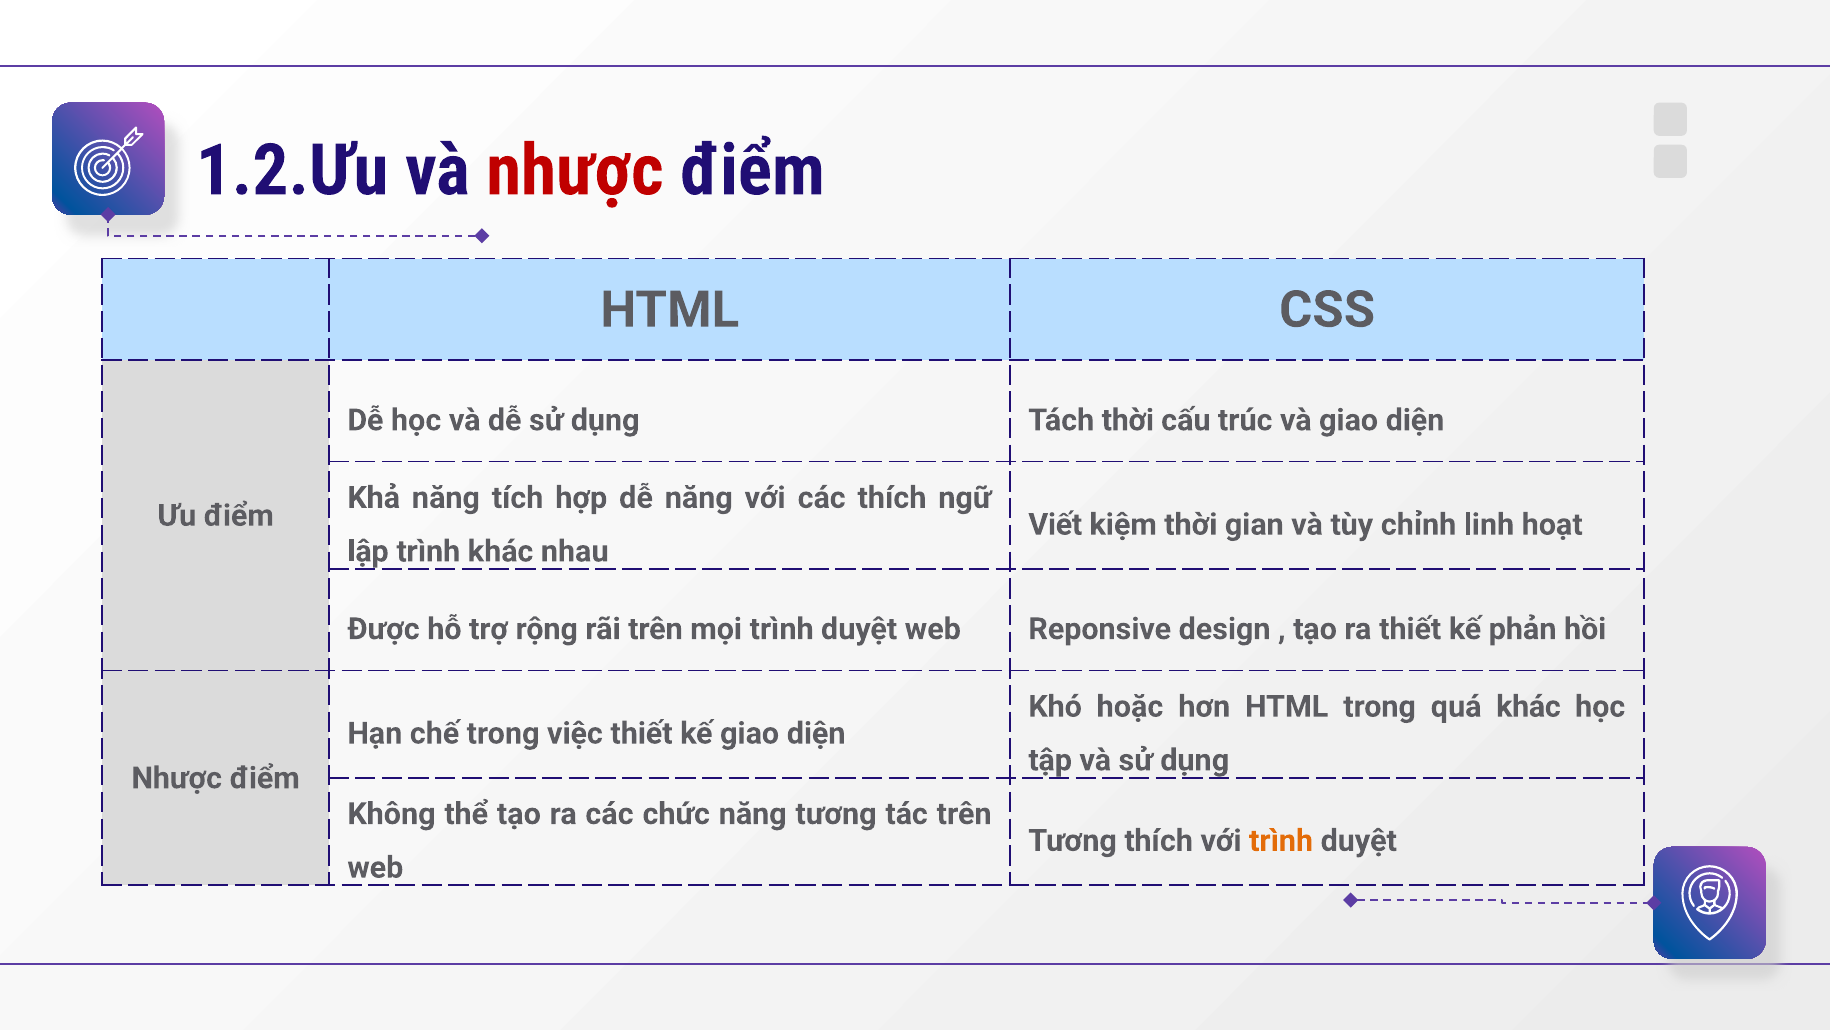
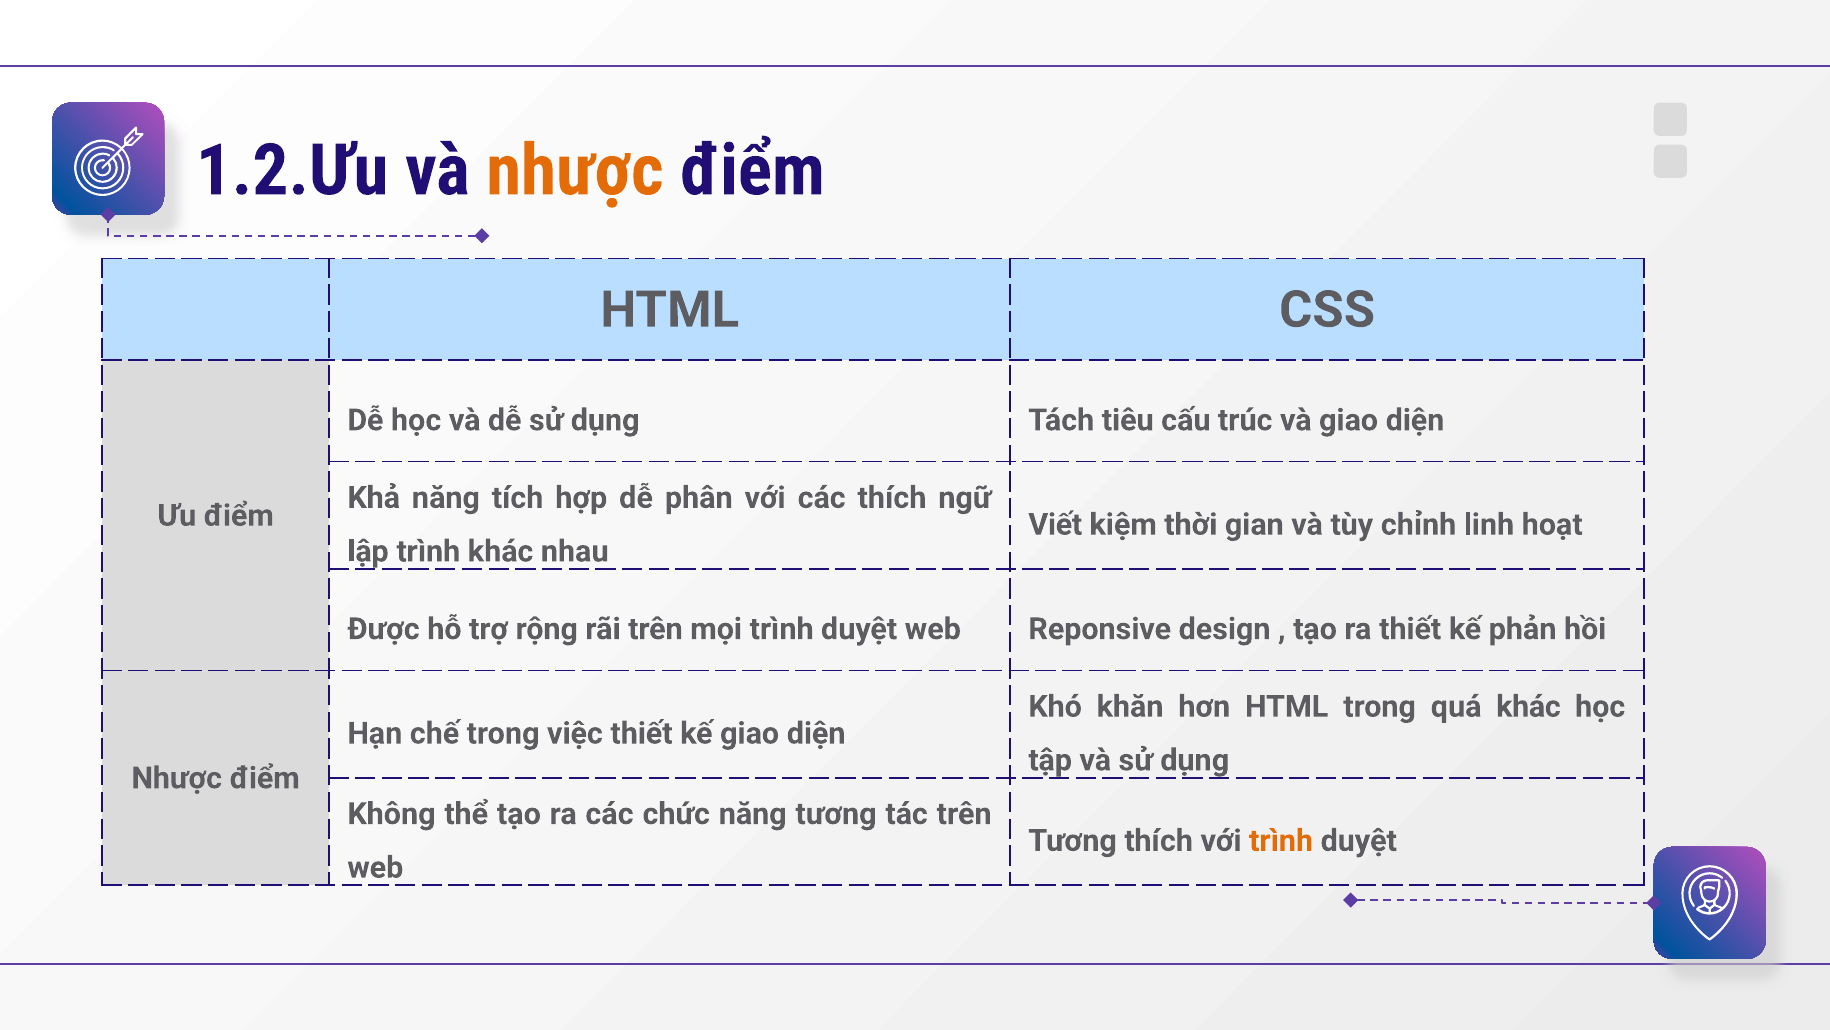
nhược colour: red -> orange (575, 171)
Tách thời: thời -> tiêu (1128, 420)
dễ năng: năng -> phân (699, 498)
hoặc: hoặc -> khăn (1130, 706)
